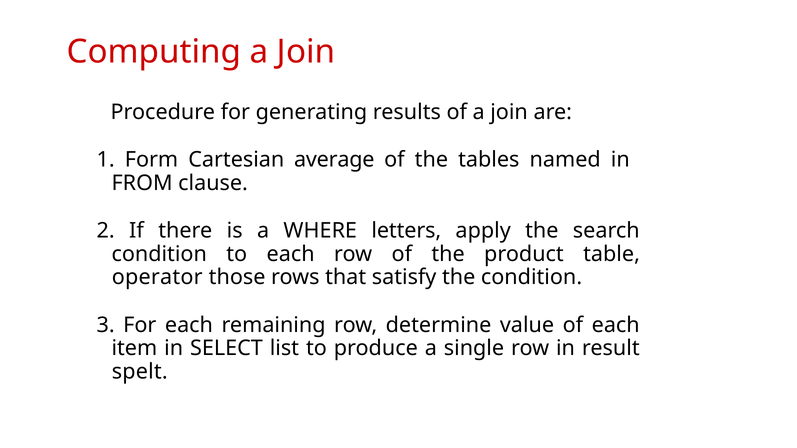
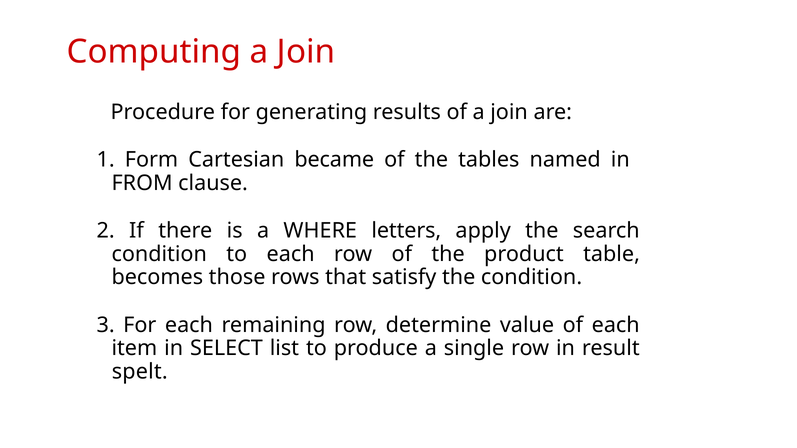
average: average -> became (334, 160)
operator: operator -> becomes (157, 278)
